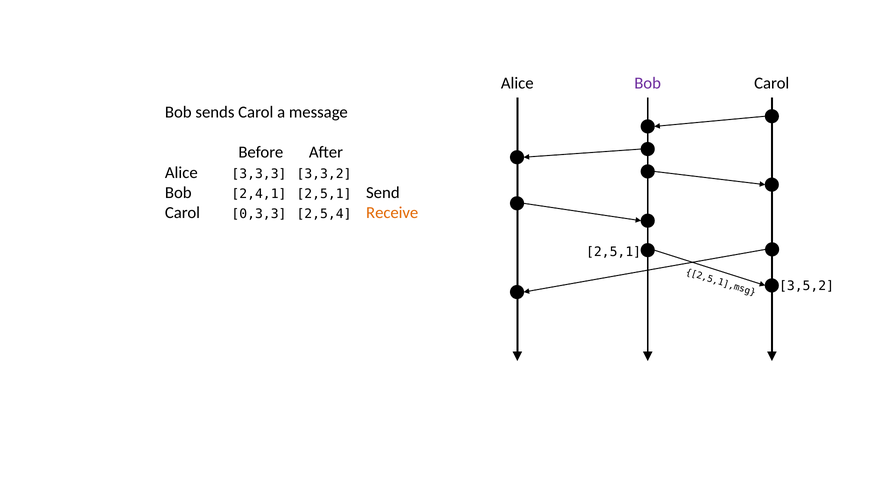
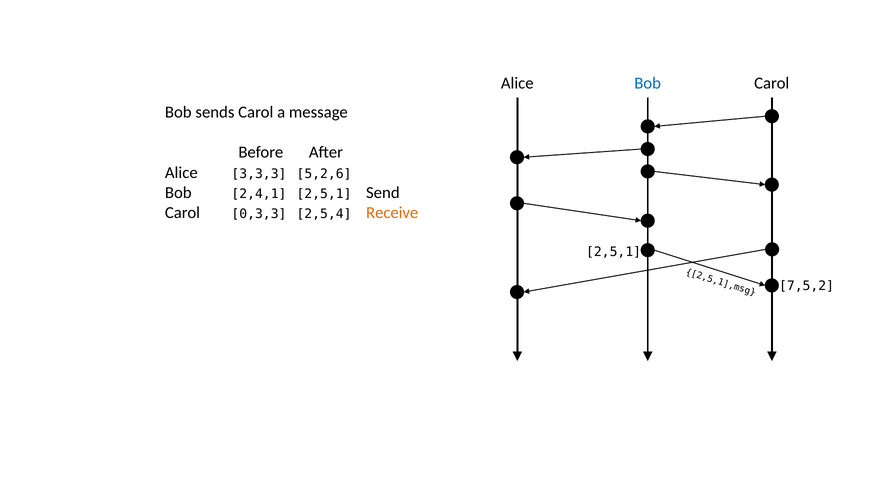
Bob colour: purple -> blue (648, 83)
3,3,2: 3,3,2 -> 5,2,6 (324, 174)
3,5,2: 3,5,2 -> 7,5,2 (807, 286)
